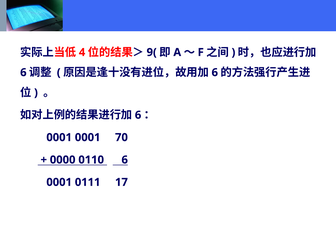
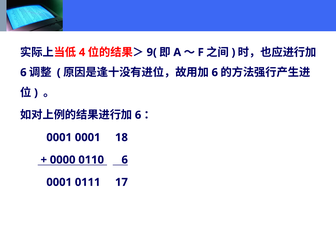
70: 70 -> 18 (121, 137)
